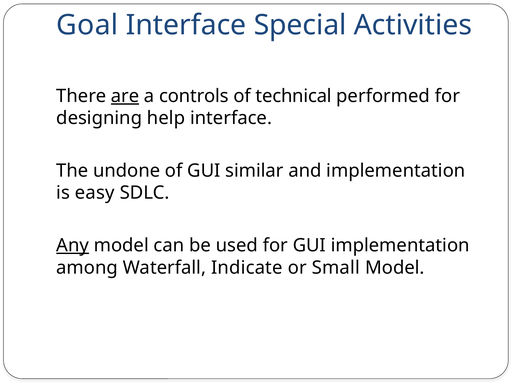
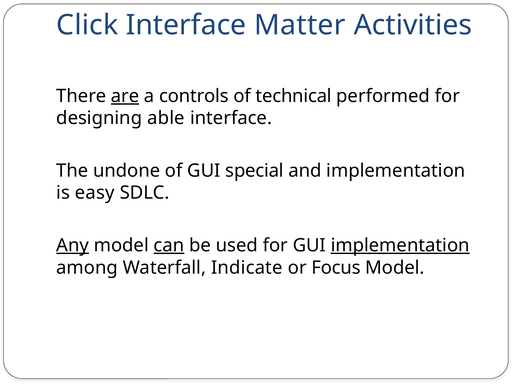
Goal: Goal -> Click (87, 25)
Special: Special -> Matter (300, 25)
help: help -> able (166, 118)
similar: similar -> special (255, 171)
can underline: none -> present (169, 245)
implementation underline: none -> present (400, 245)
Small: Small -> Focus (336, 268)
